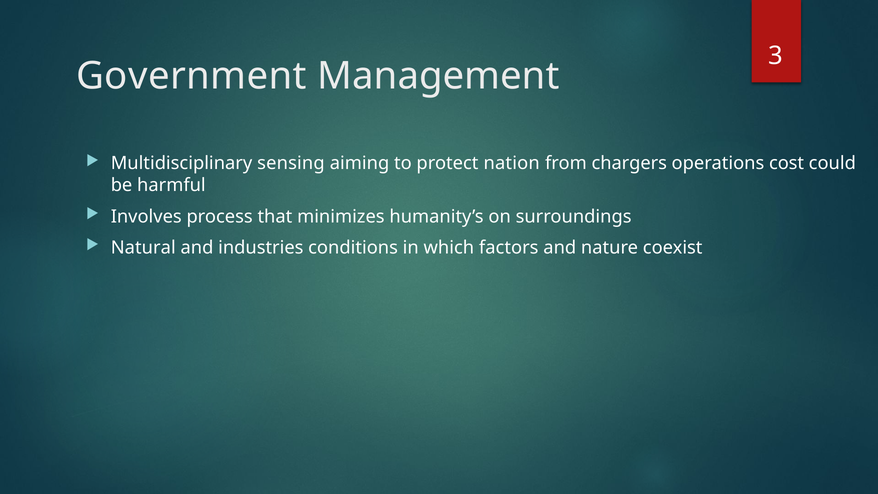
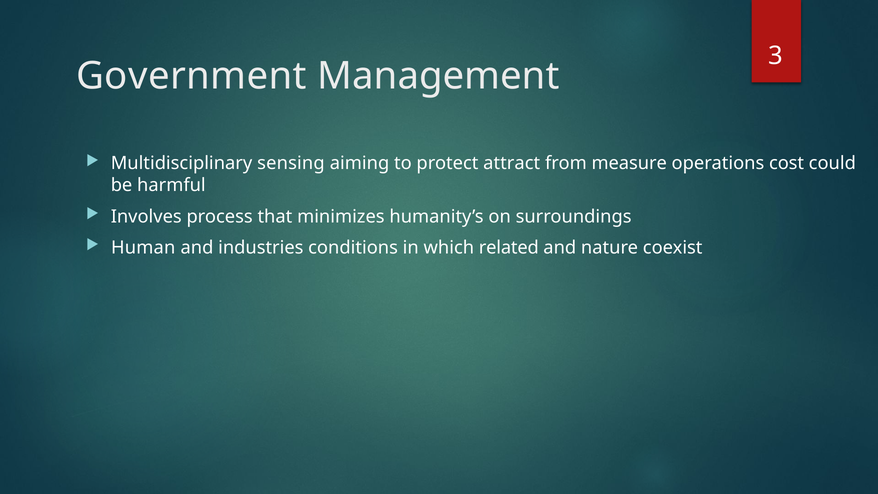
nation: nation -> attract (512, 163)
chargers: chargers -> measure (629, 163)
Natural: Natural -> Human (143, 248)
factors: factors -> related (509, 248)
